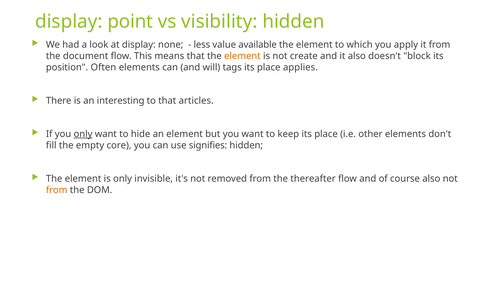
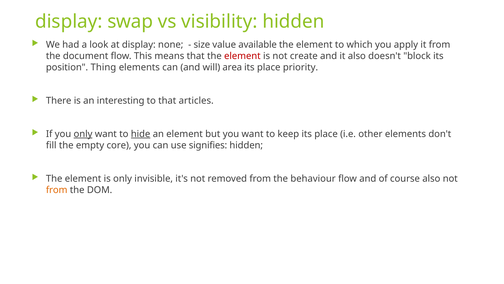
point: point -> swap (130, 22)
less: less -> size (202, 45)
element colour: orange -> red (242, 56)
Often: Often -> Thing (103, 67)
tags: tags -> area (232, 67)
applies: applies -> priority (300, 67)
hide underline: none -> present (141, 134)
thereafter: thereafter -> behaviour (313, 178)
